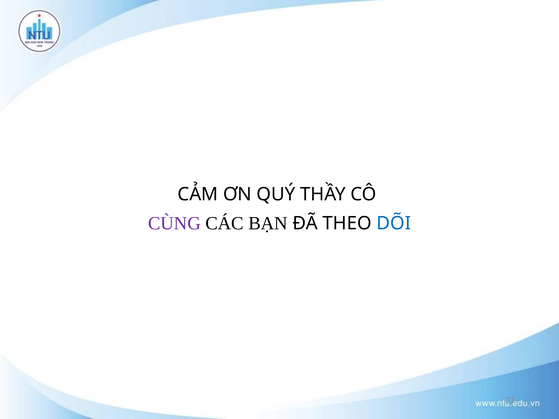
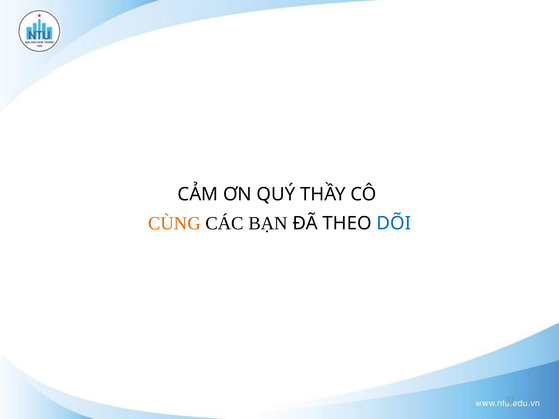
CÙNG colour: purple -> orange (174, 224)
